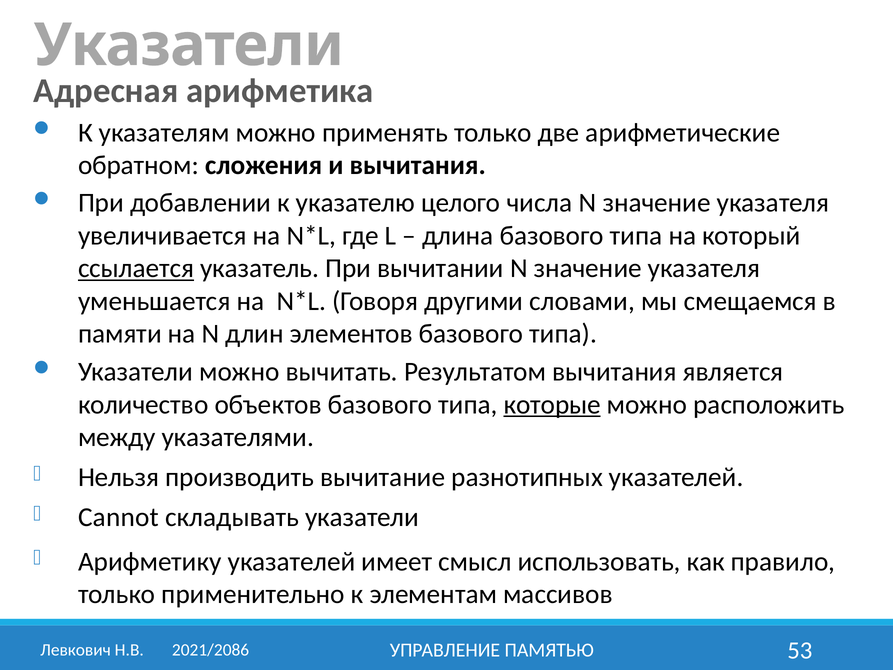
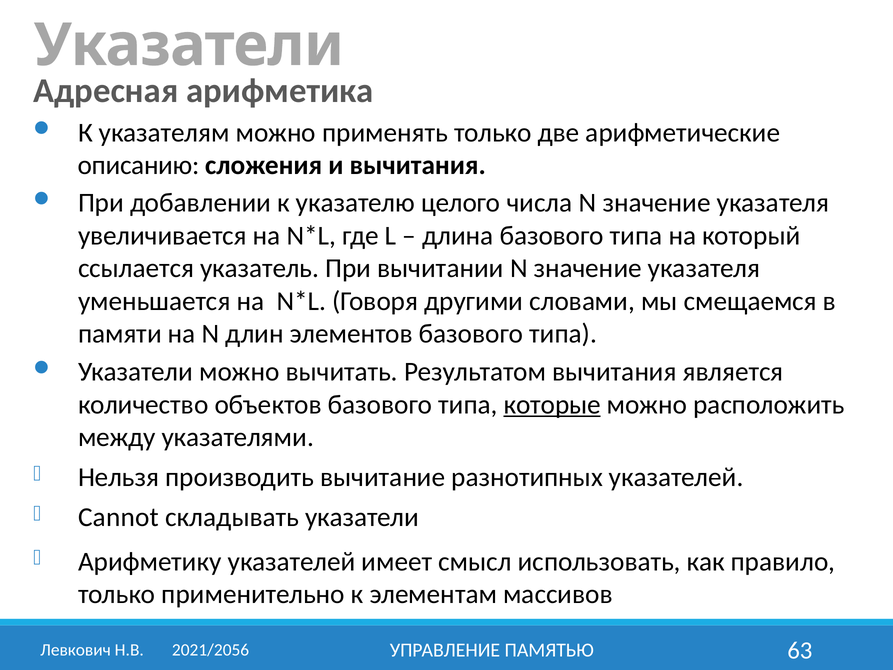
обратном: обратном -> описанию (139, 165)
ссылается underline: present -> none (136, 268)
53: 53 -> 63 (800, 650)
2021/2086: 2021/2086 -> 2021/2056 (211, 650)
